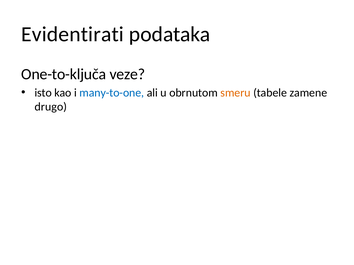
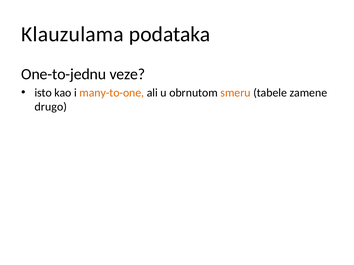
Evidentirati: Evidentirati -> Klauzulama (73, 34)
One-to-ključa: One-to-ključa -> One-to-jednu (64, 74)
many-to-one colour: blue -> orange (112, 93)
